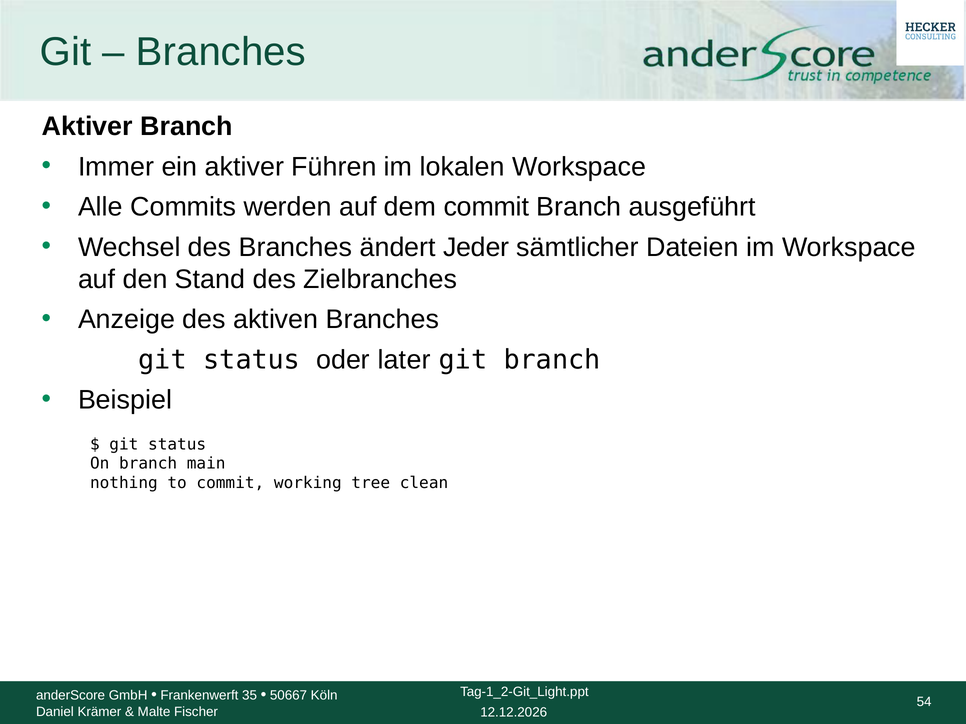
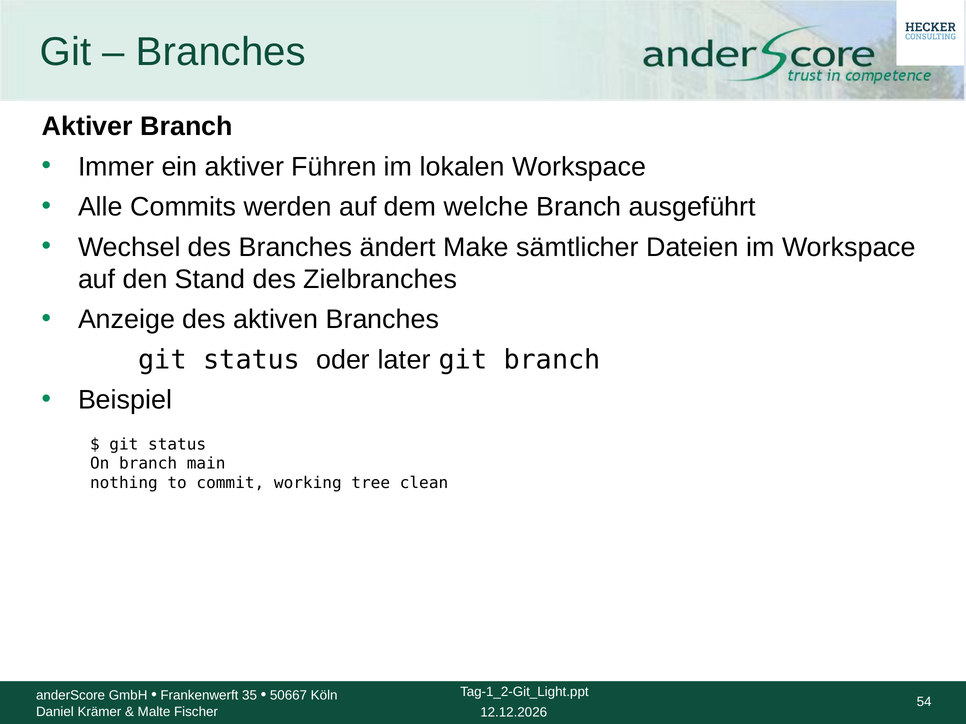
dem commit: commit -> welche (486, 207)
Jeder: Jeder -> Make (476, 247)
